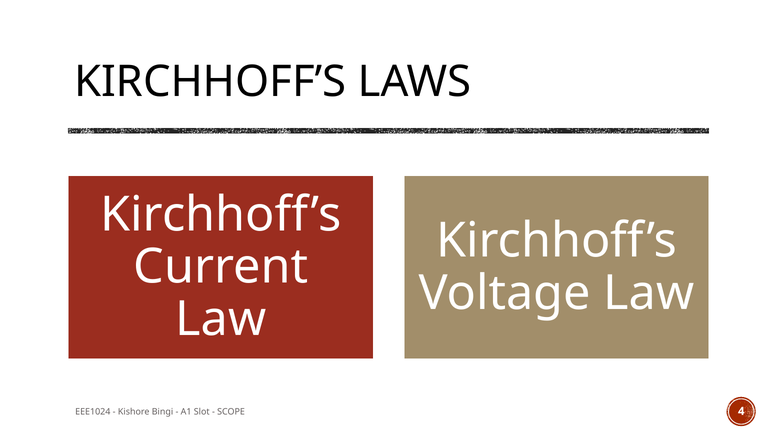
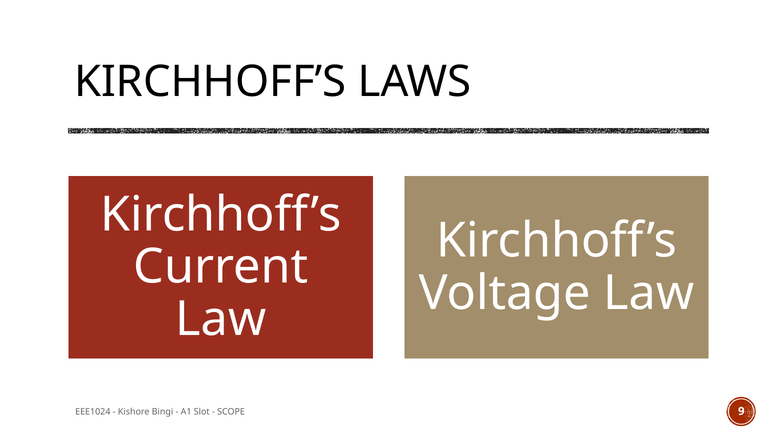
4: 4 -> 9 (741, 411)
